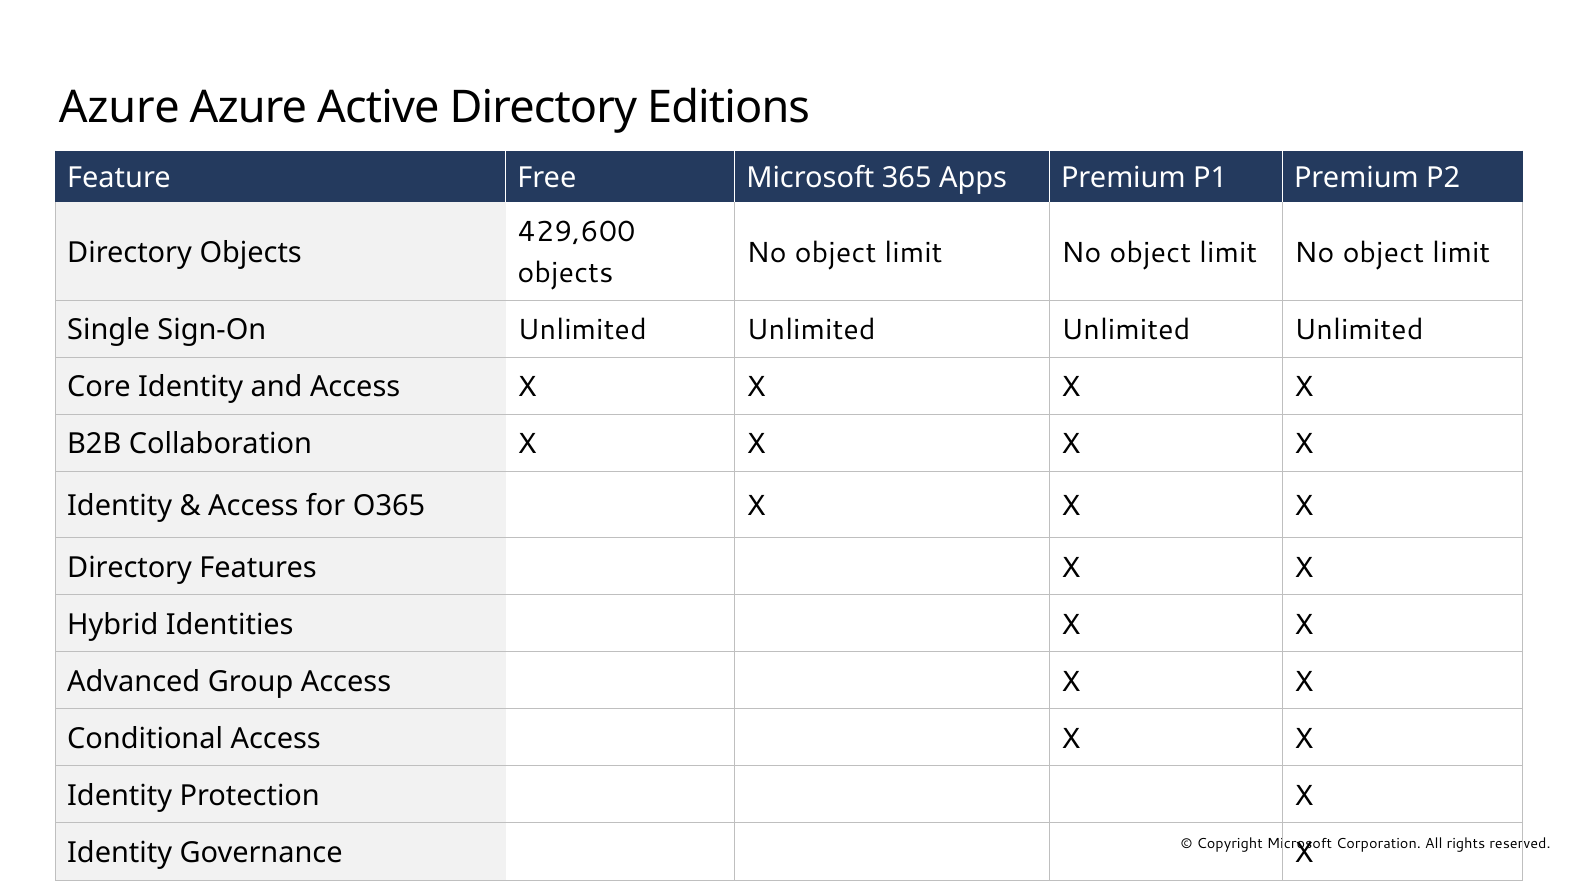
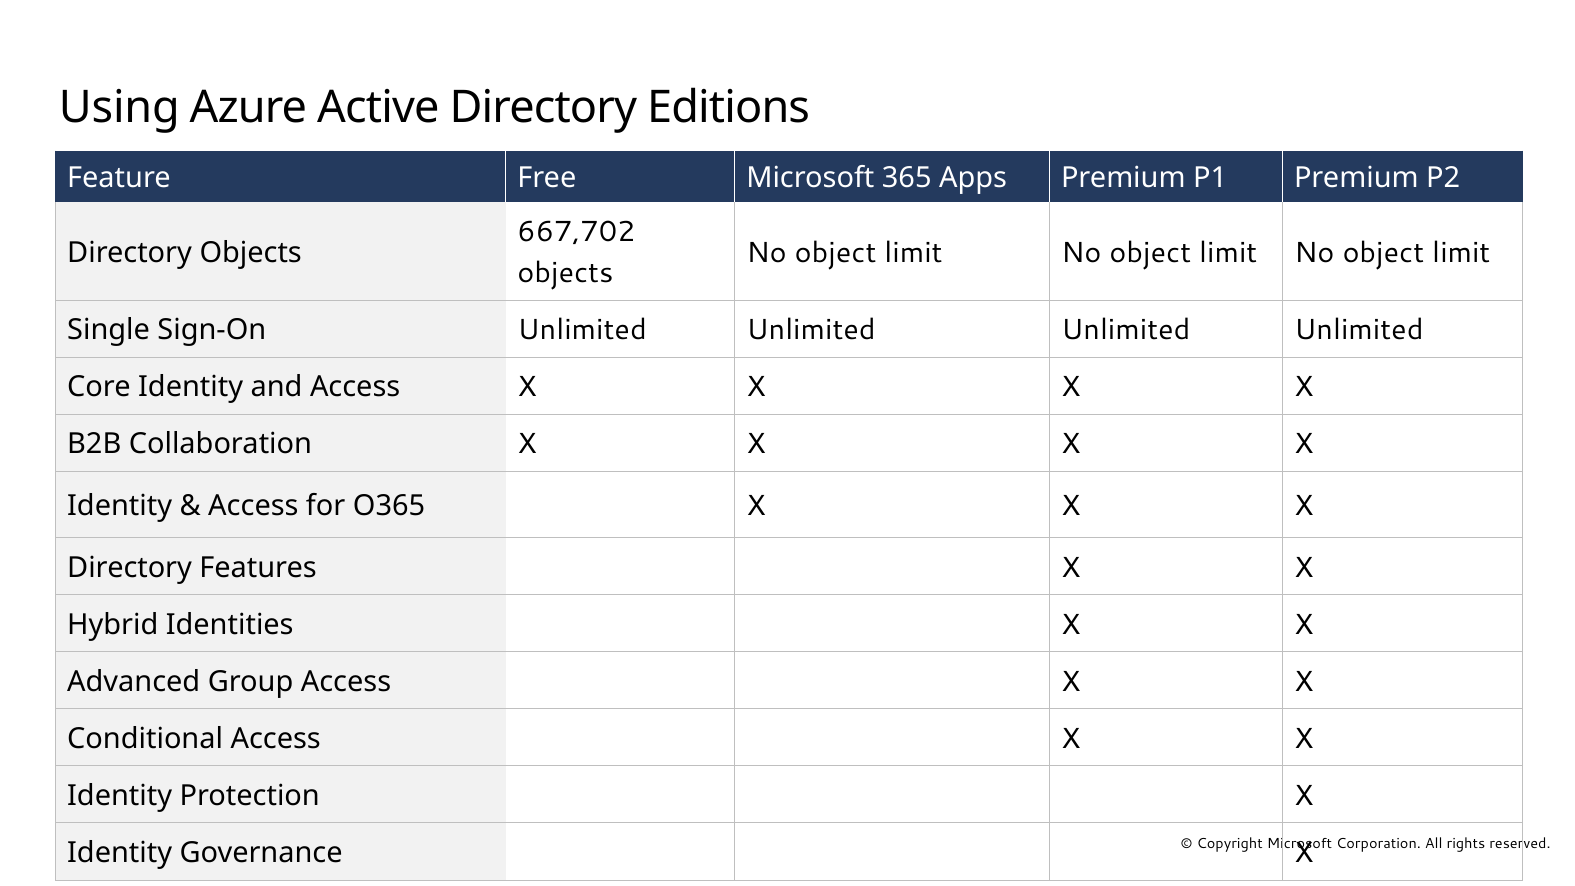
Azure: Azure -> Using (119, 108)
429,600: 429,600 -> 667,702 (576, 232)
